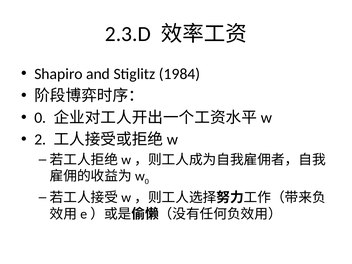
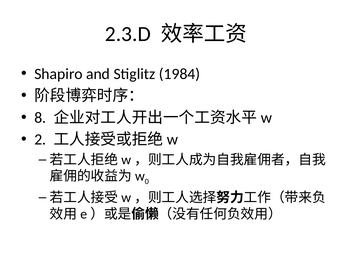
0: 0 -> 8 (40, 118)
